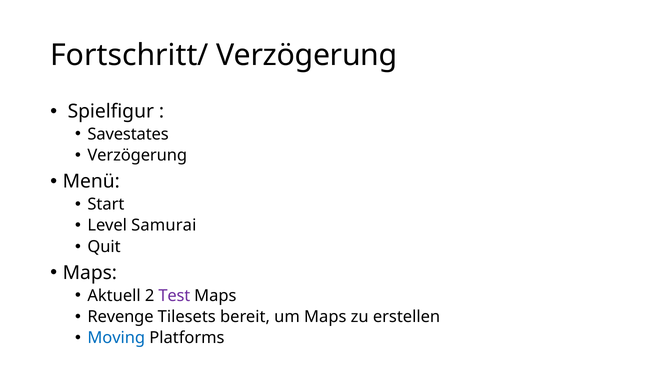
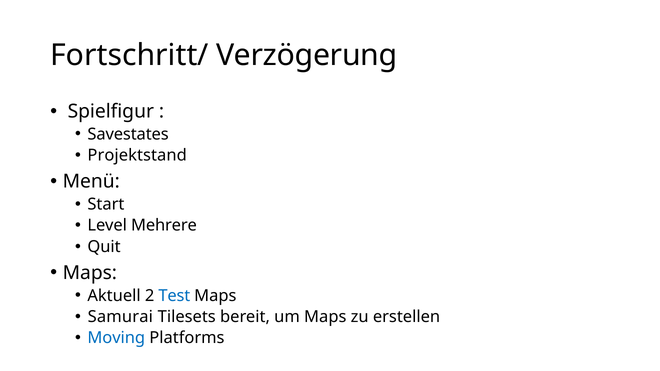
Verzögerung: Verzögerung -> Projektstand (137, 156)
Samurai: Samurai -> Mehrere (164, 226)
Test colour: purple -> blue (174, 296)
Revenge: Revenge -> Samurai (120, 317)
